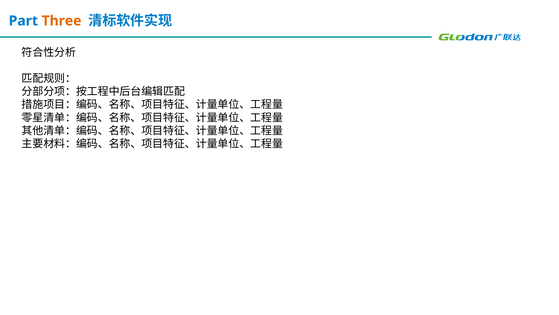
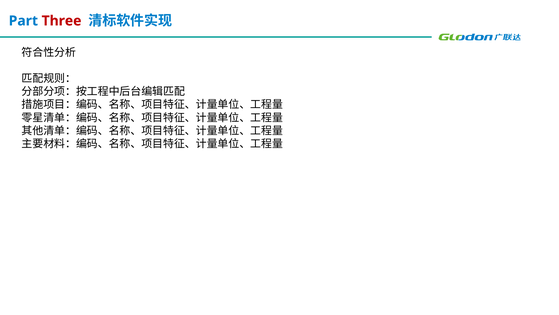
Three colour: orange -> red (62, 21)
